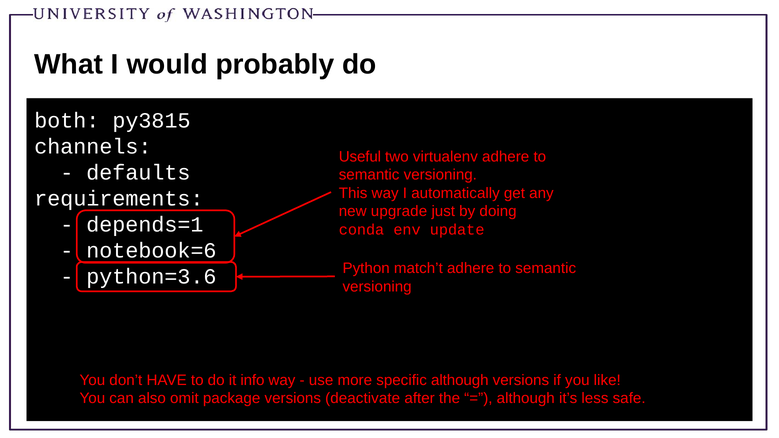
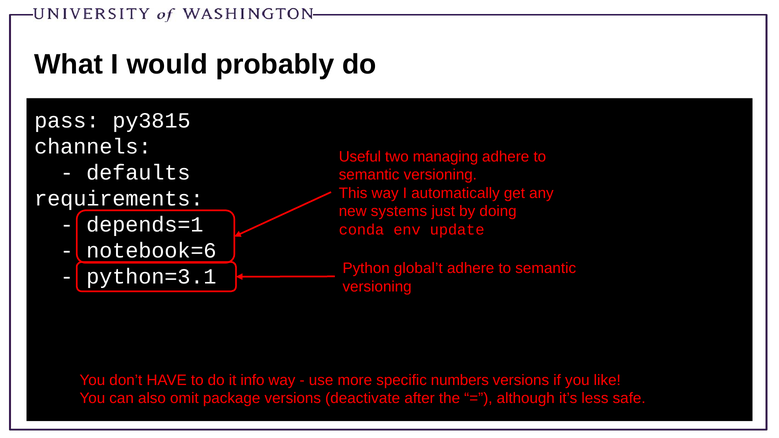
both: both -> pass (67, 121)
virtualenv: virtualenv -> managing (445, 157)
upgrade: upgrade -> systems (399, 211)
python=3.6: python=3.6 -> python=3.1 (151, 277)
match’t: match’t -> global’t (418, 269)
specific although: although -> numbers (460, 380)
